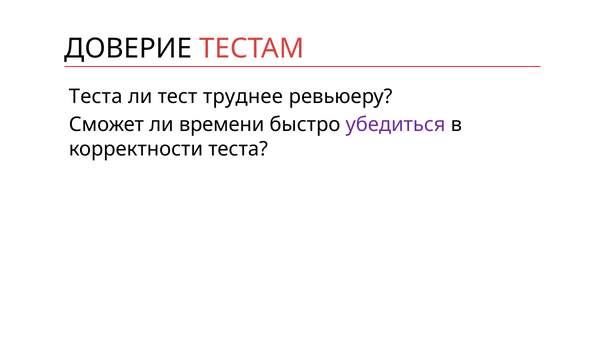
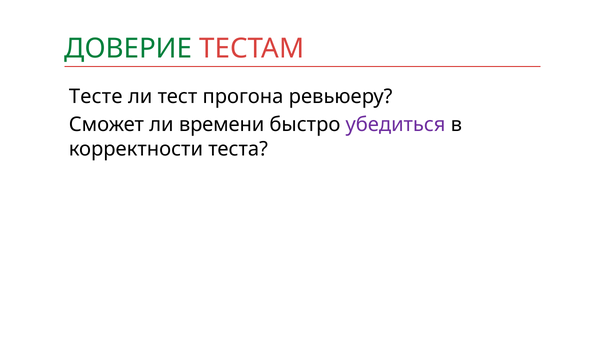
ДОВЕРИЕ colour: black -> green (128, 49)
Теста: Теста -> Тесте (96, 97)
труднее: труднее -> прогона (243, 97)
